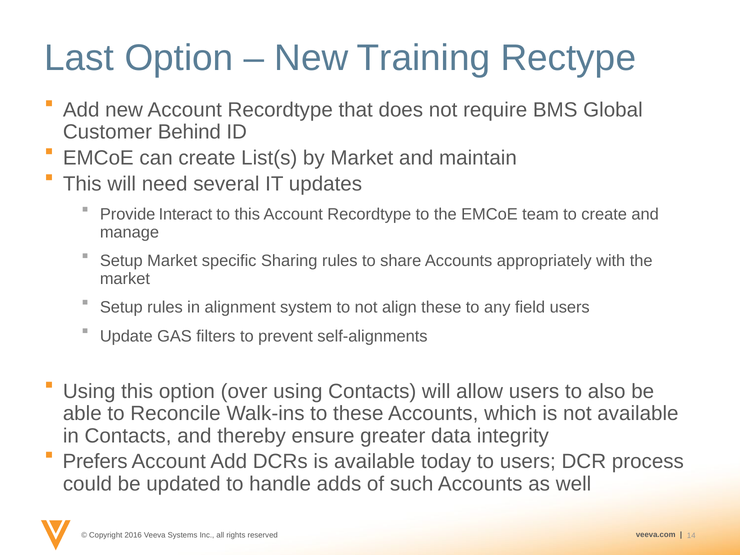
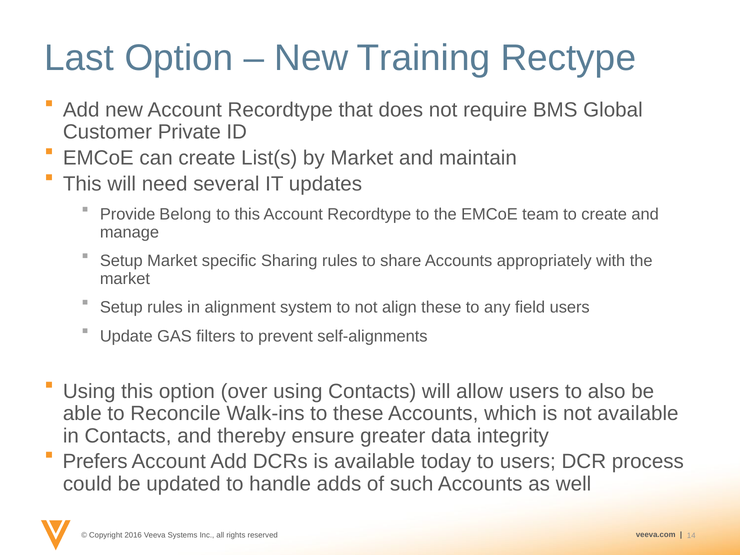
Behind: Behind -> Private (189, 132)
Interact: Interact -> Belong (185, 214)
